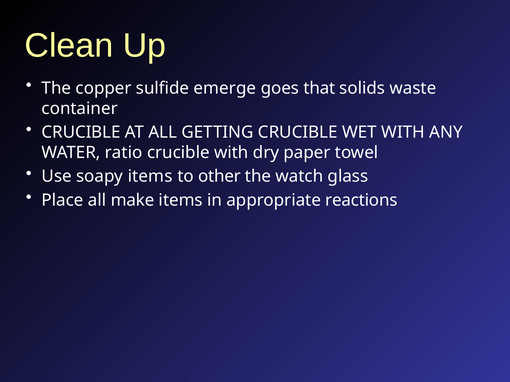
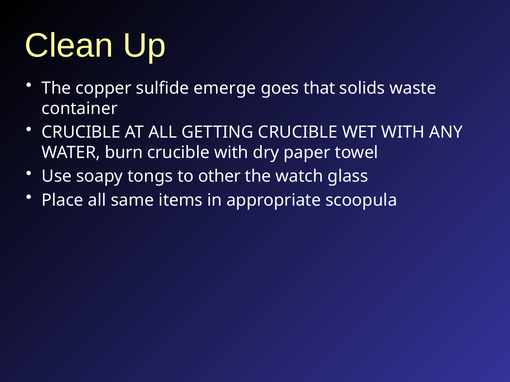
ratio: ratio -> burn (124, 153)
soapy items: items -> tongs (150, 177)
make: make -> same (132, 200)
reactions: reactions -> scoopula (361, 200)
